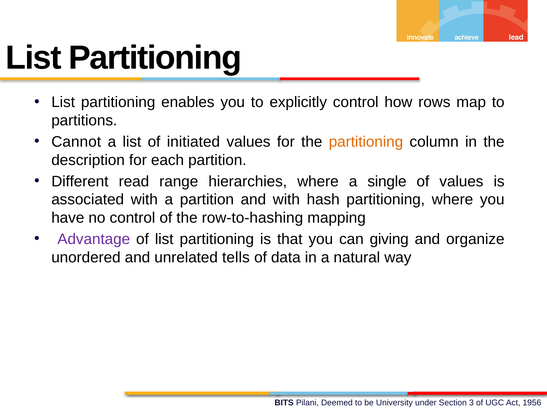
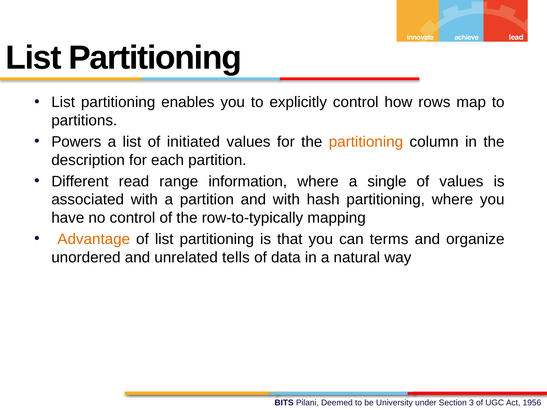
Cannot: Cannot -> Powers (76, 142)
hierarchies: hierarchies -> information (248, 181)
row-to-hashing: row-to-hashing -> row-to-typically (252, 218)
Advantage colour: purple -> orange (94, 239)
giving: giving -> terms (389, 239)
